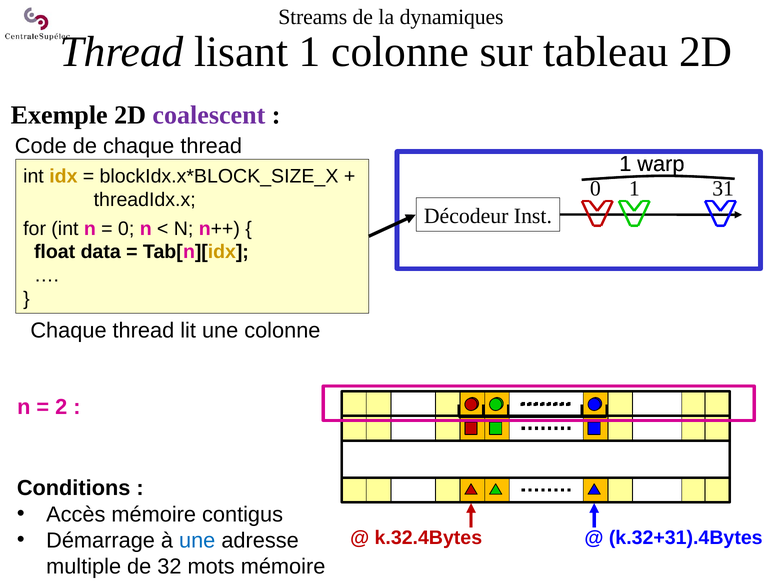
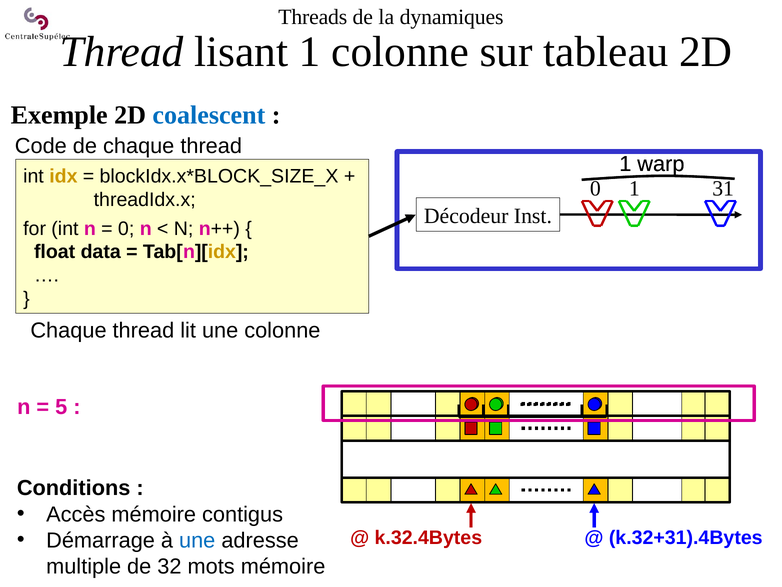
Streams: Streams -> Threads (313, 17)
coalescent colour: purple -> blue (209, 115)
2: 2 -> 5 (61, 407)
